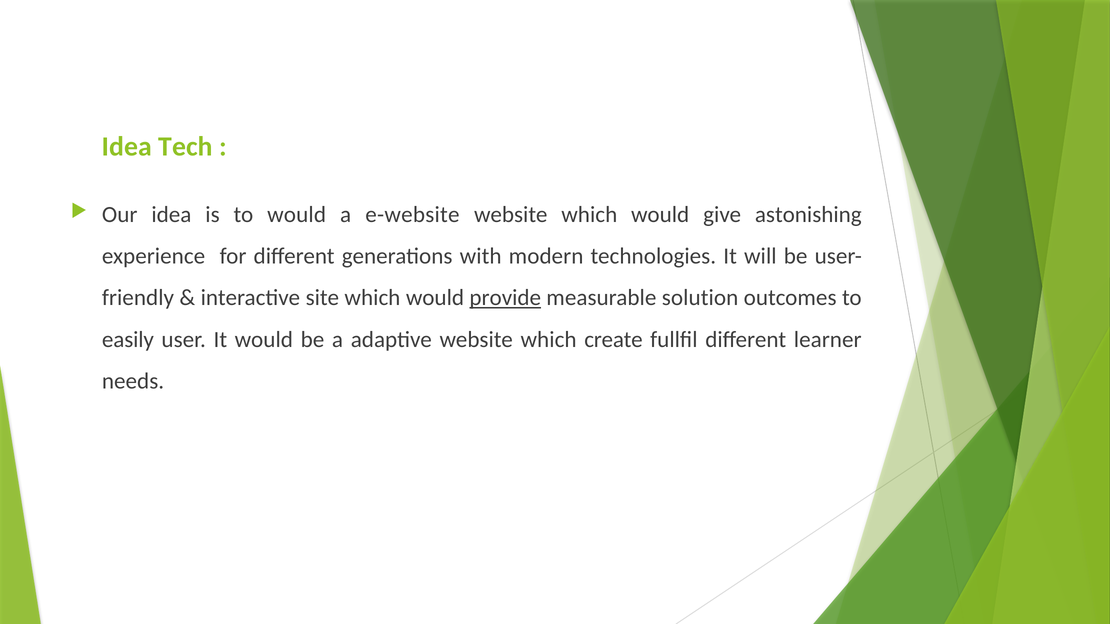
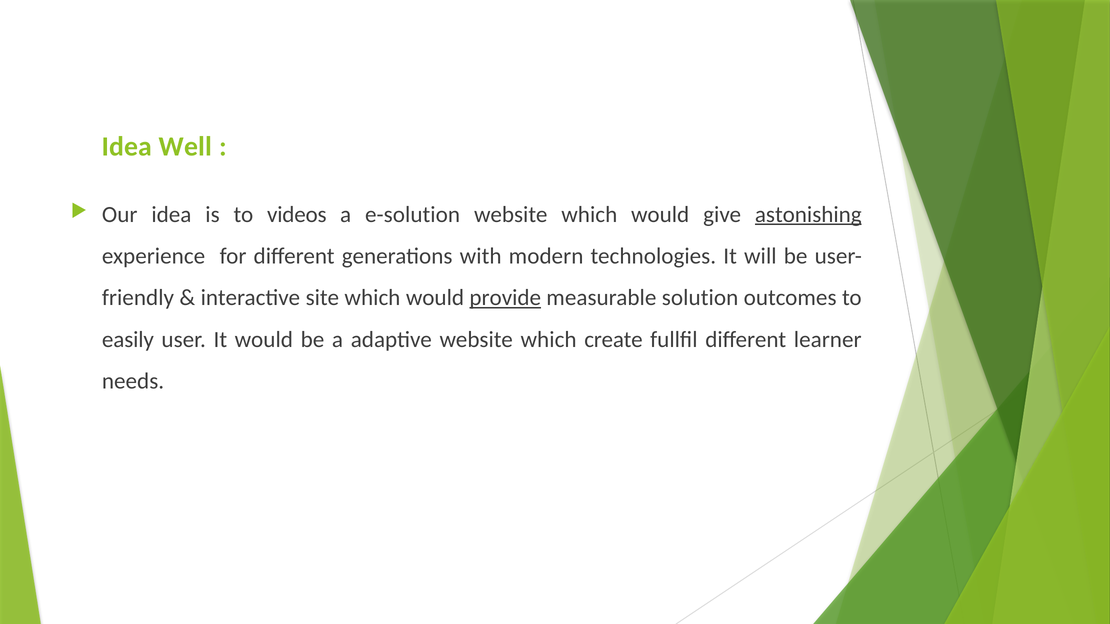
Tech: Tech -> Well (185, 147)
to would: would -> videos (297, 215)
e-website: e-website -> e-solution (413, 215)
astonishing underline: none -> present (808, 215)
